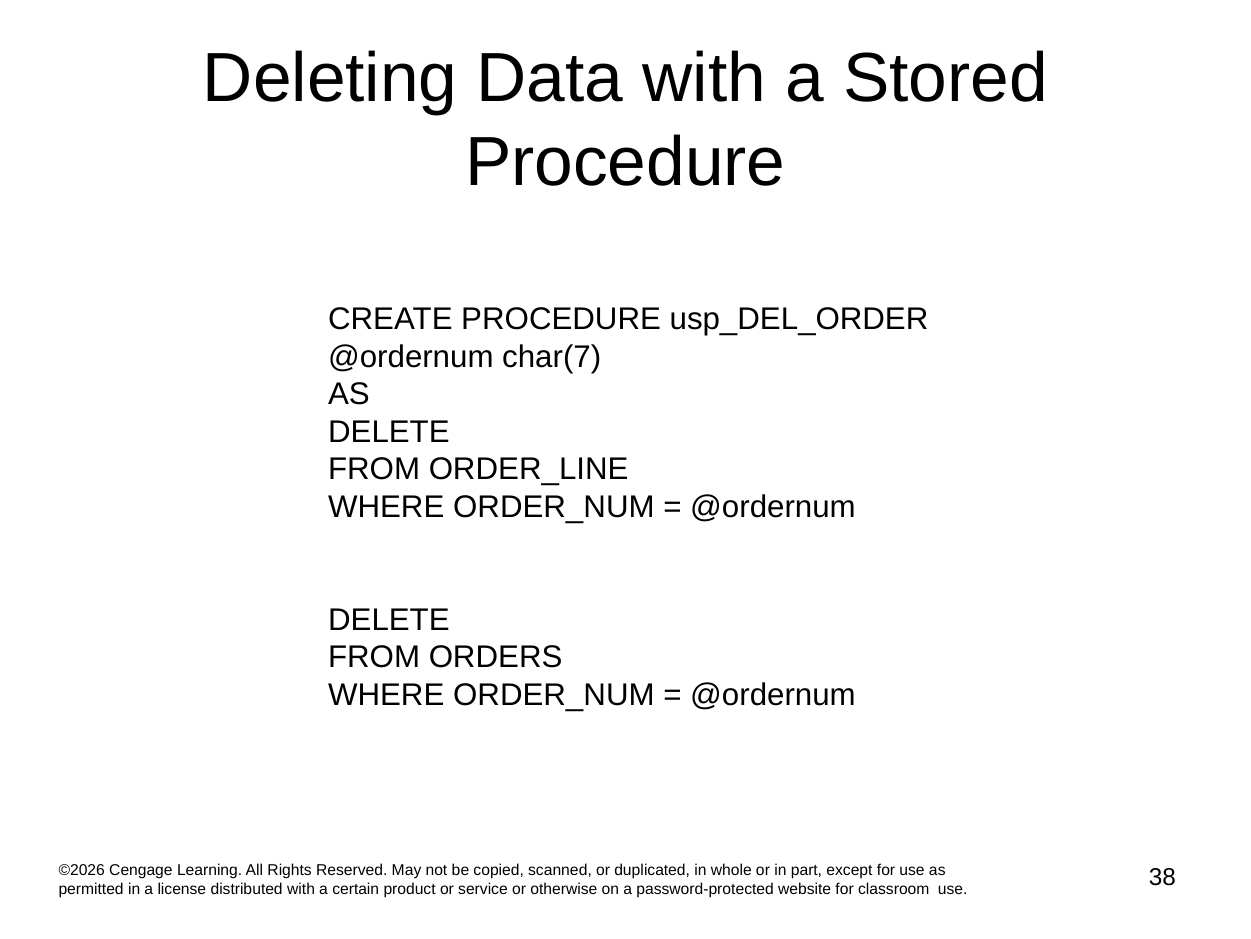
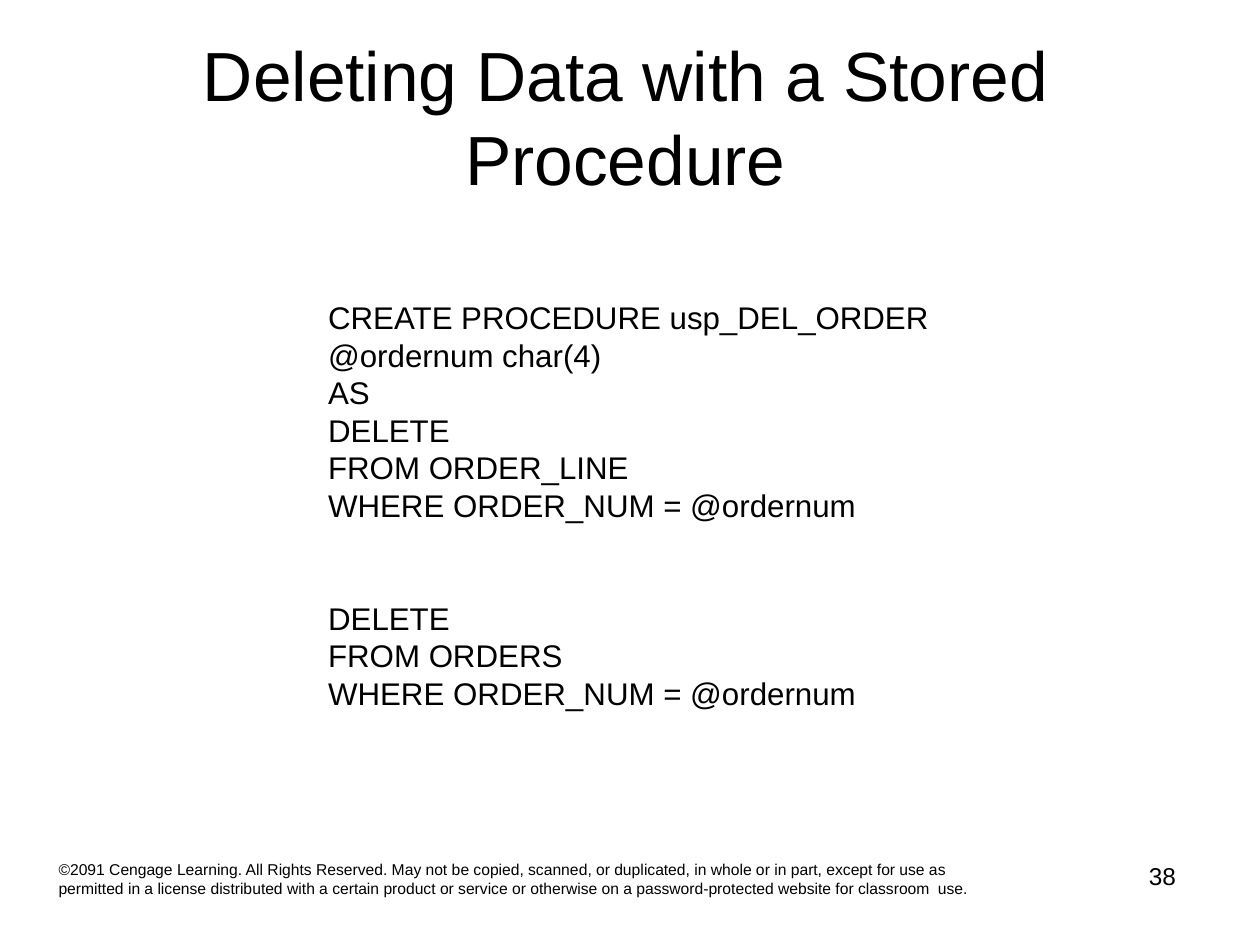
char(7: char(7 -> char(4 (552, 357)
©2026: ©2026 -> ©2091 (82, 870)
